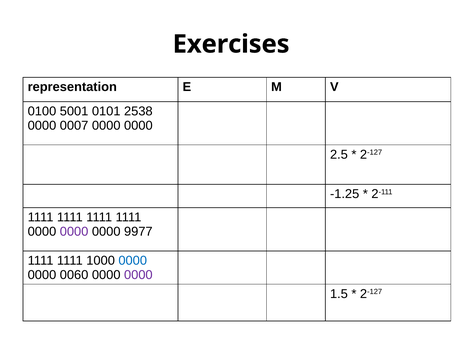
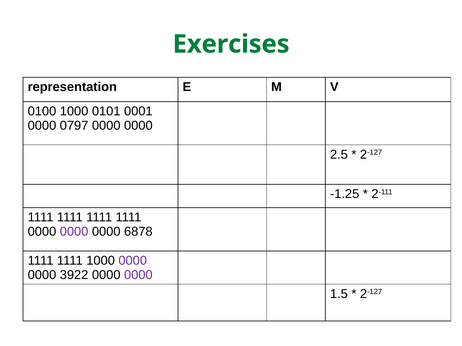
Exercises colour: black -> green (231, 44)
0100 5001: 5001 -> 1000 (74, 111)
2538: 2538 -> 0001 (138, 111)
0007: 0007 -> 0797 (74, 126)
9977: 9977 -> 6878 (138, 232)
0000 colour: blue -> purple (133, 261)
0060: 0060 -> 3922 (74, 275)
